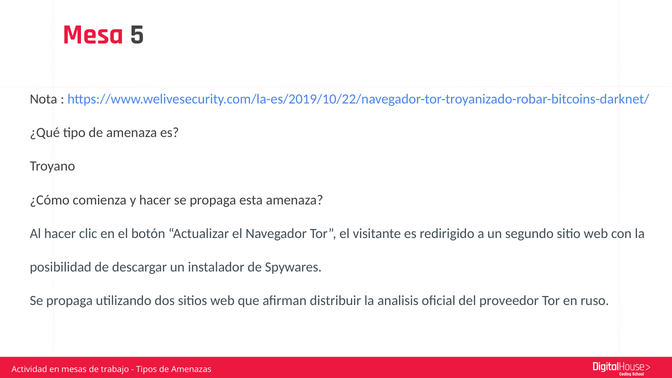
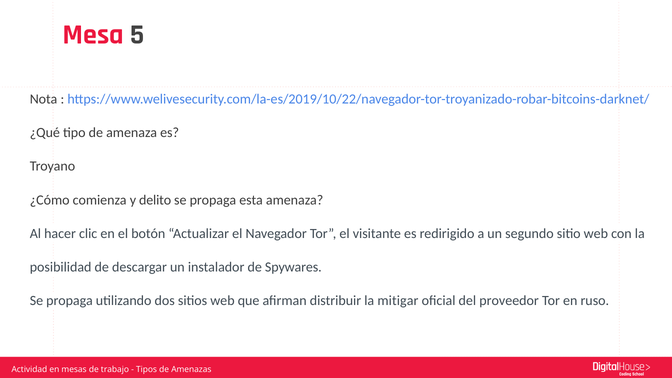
y hacer: hacer -> delito (155, 200)
analisis: analisis -> mitigar (398, 301)
